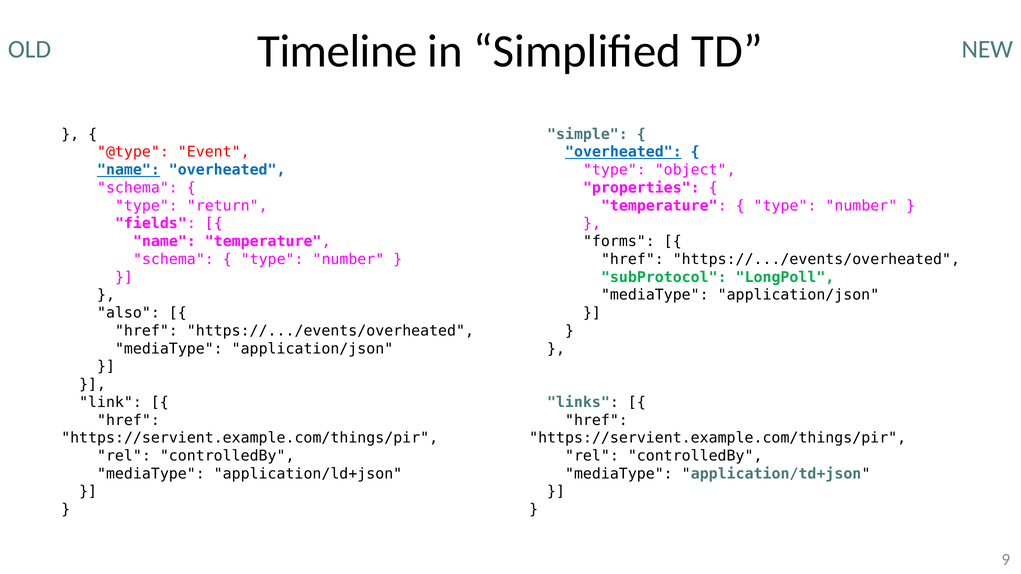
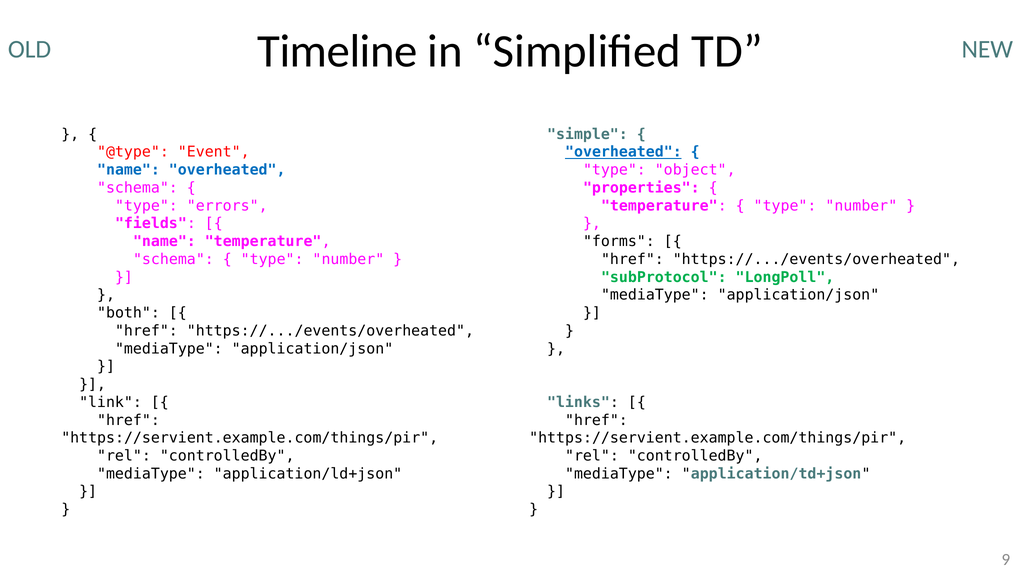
name underline: present -> none (128, 170)
return: return -> errors (227, 206)
also: also -> both (128, 313)
